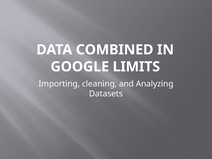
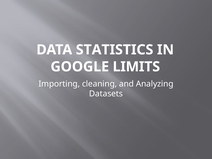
COMBINED: COMBINED -> STATISTICS (115, 50)
